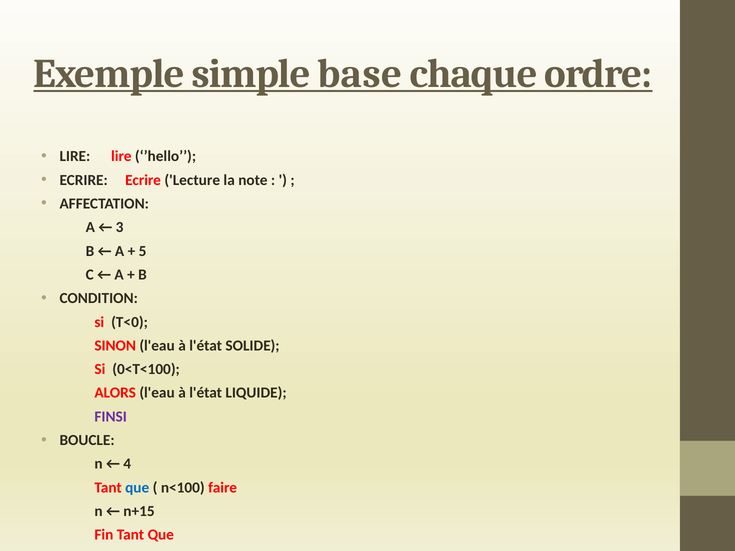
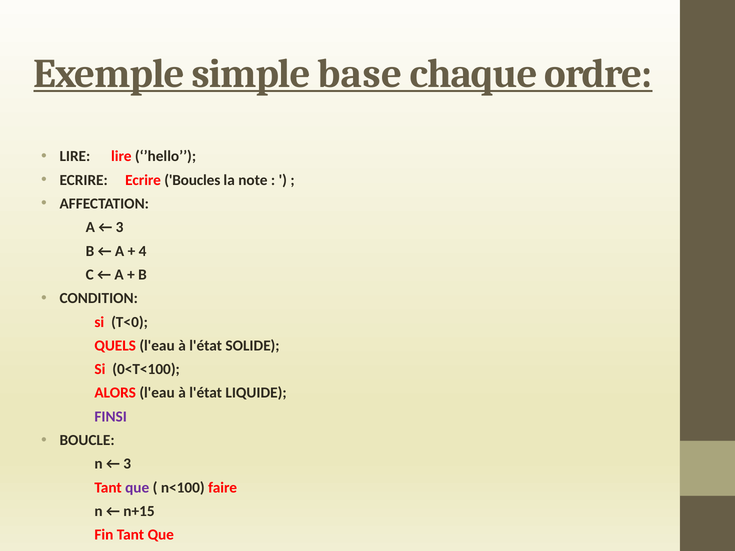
Lecture: Lecture -> Boucles (192, 180)
5: 5 -> 4 (143, 251)
SINON: SINON -> QUELS (115, 346)
4: 4 -> 3 (127, 464)
que colour: blue -> purple (137, 488)
